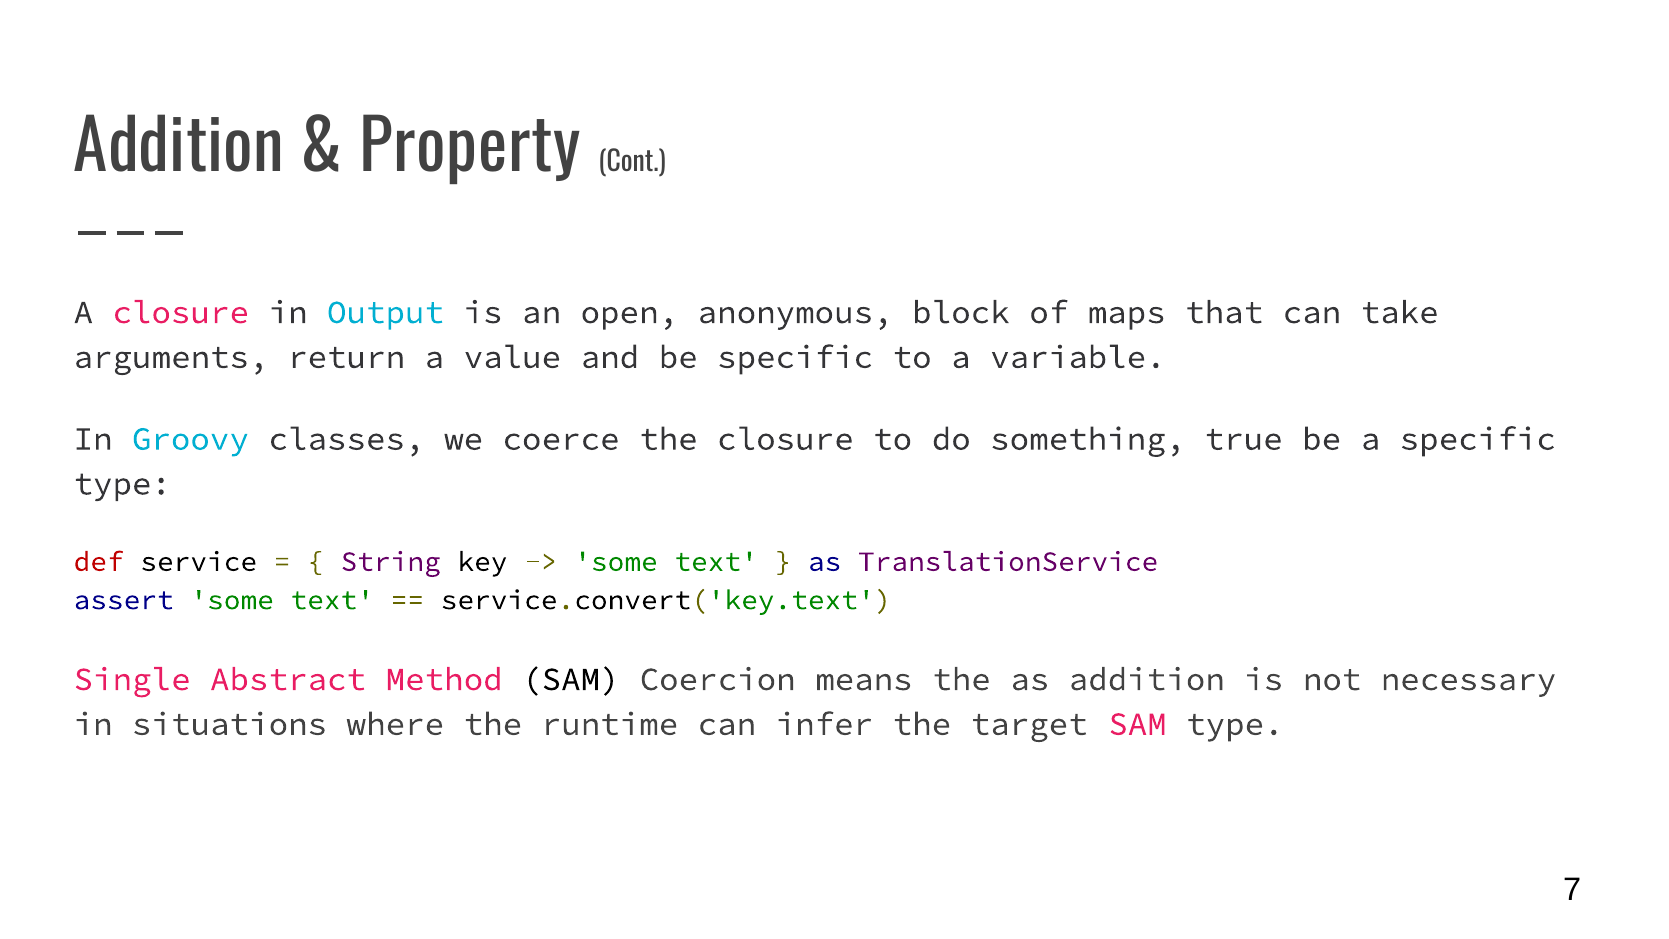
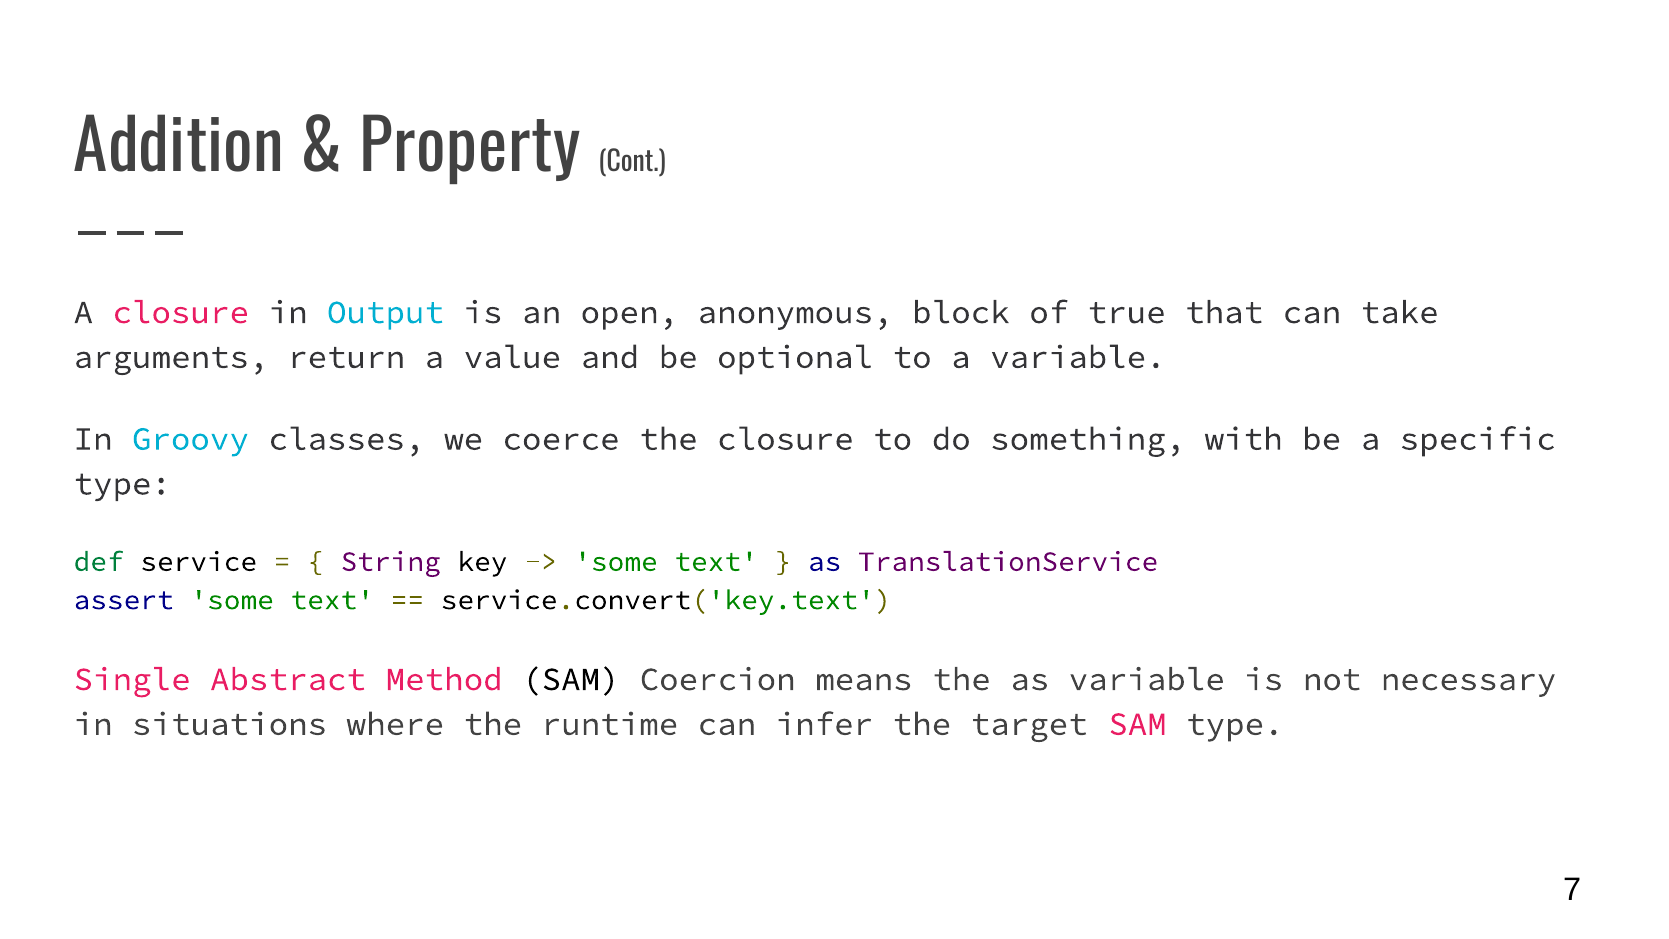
maps: maps -> true (1127, 312)
be specific: specific -> optional (795, 357)
true: true -> with (1244, 439)
def colour: red -> green (99, 562)
as addition: addition -> variable (1147, 679)
